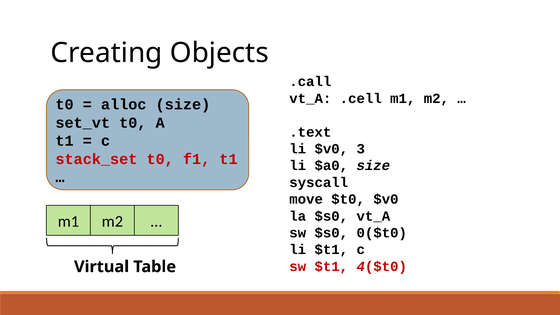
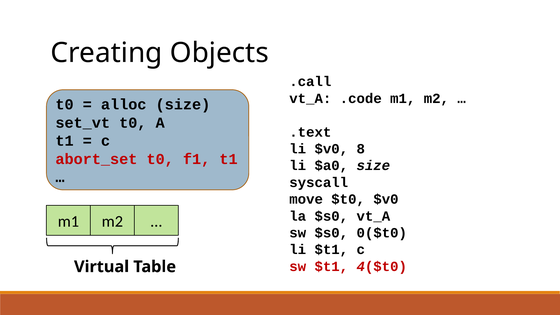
.cell: .cell -> .code (361, 99)
3: 3 -> 8 (361, 149)
stack_set: stack_set -> abort_set (96, 159)
